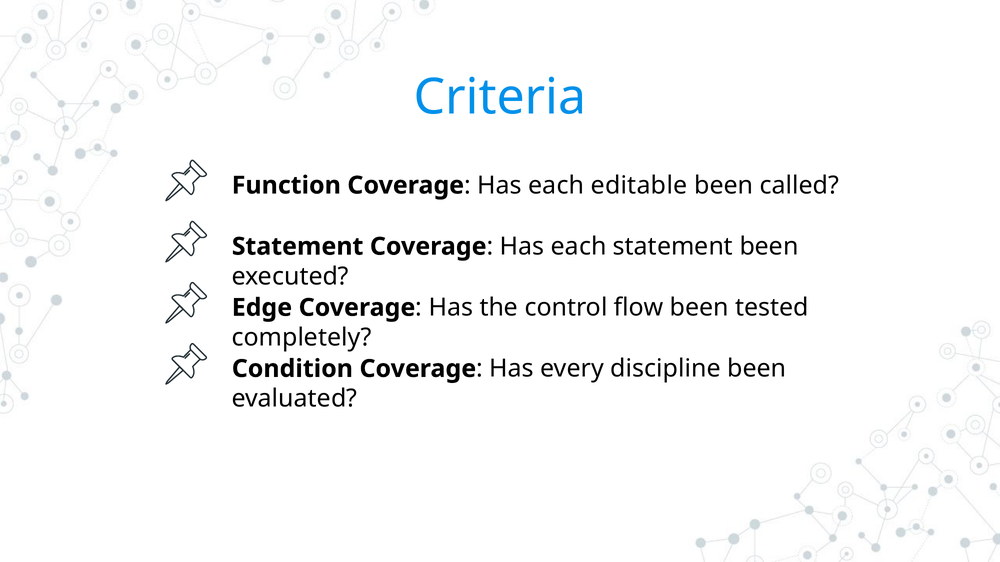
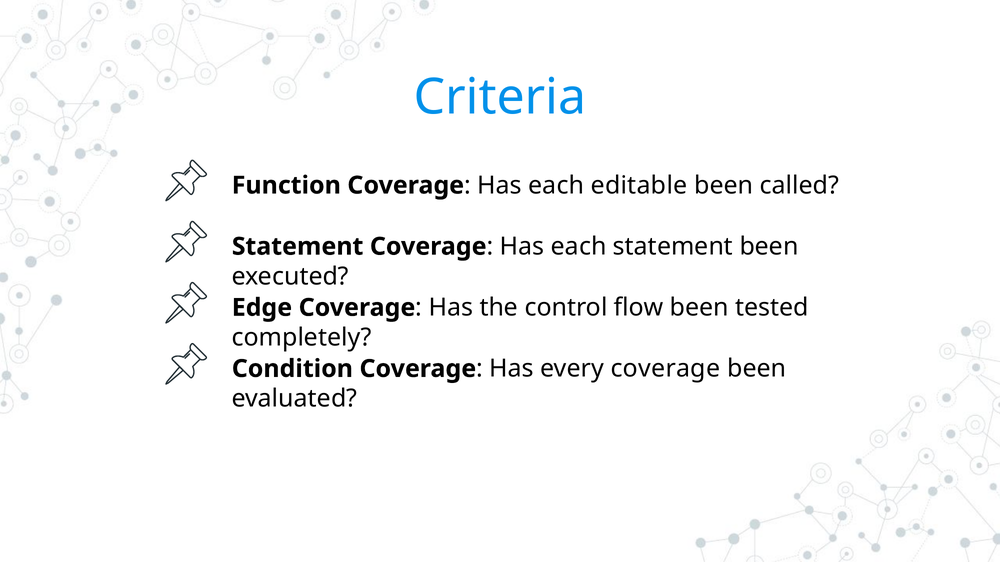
every discipline: discipline -> coverage (665, 369)
